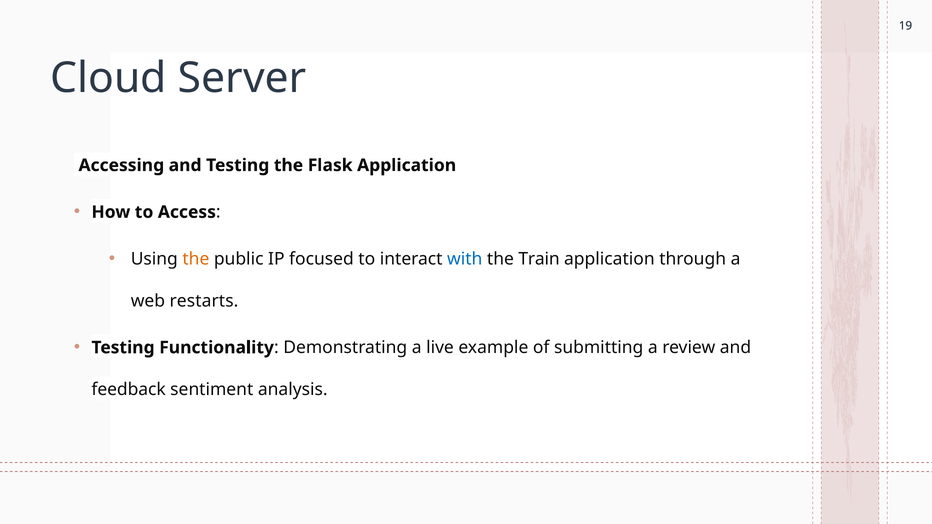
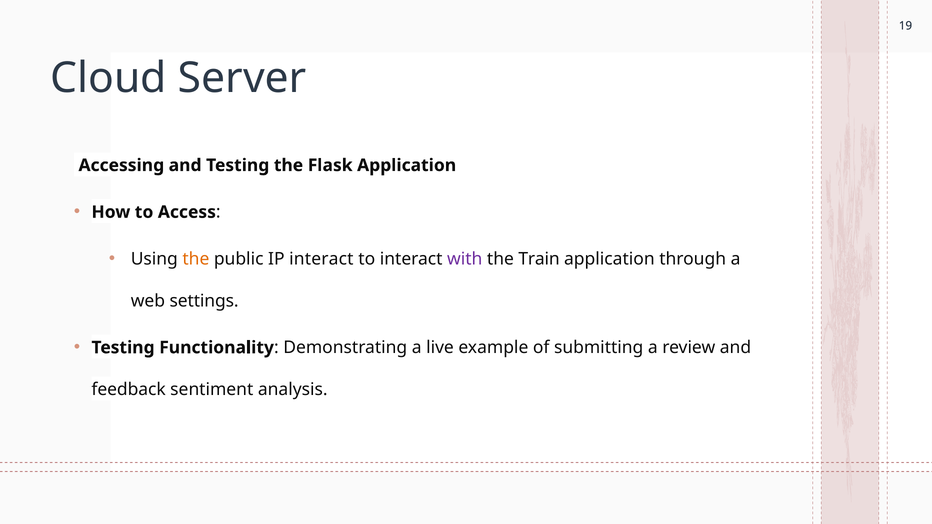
IP focused: focused -> interact (321, 259)
with colour: blue -> purple (465, 259)
restarts: restarts -> settings (204, 301)
